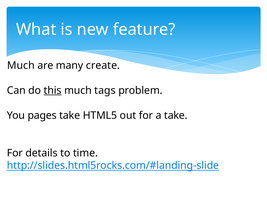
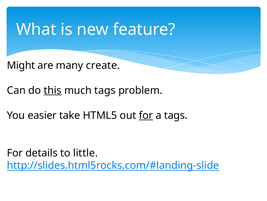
Much: Much -> Might (21, 65)
pages: pages -> easier (42, 115)
for underline: none -> present (146, 115)
a take: take -> tags (176, 115)
time: time -> little (85, 152)
